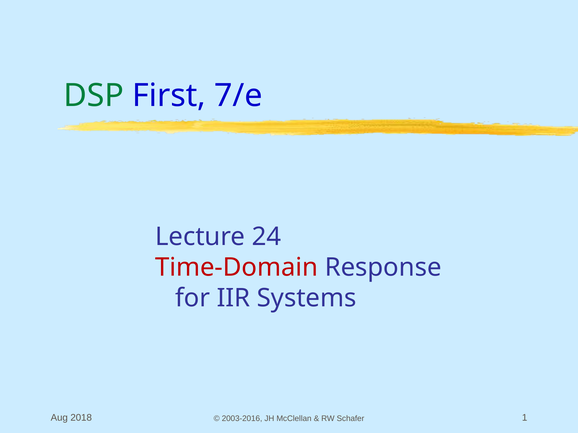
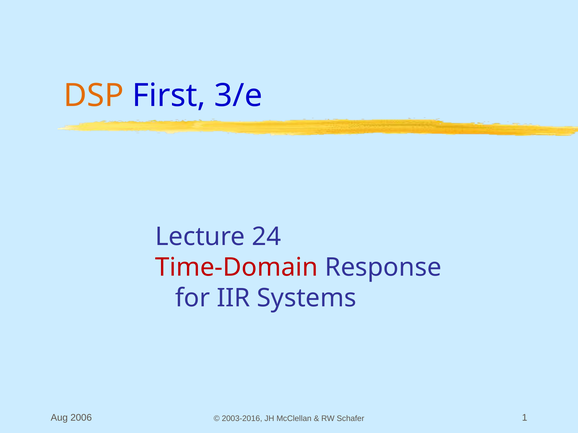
DSP colour: green -> orange (94, 96)
7/e: 7/e -> 3/e (238, 96)
2018: 2018 -> 2006 (81, 418)
